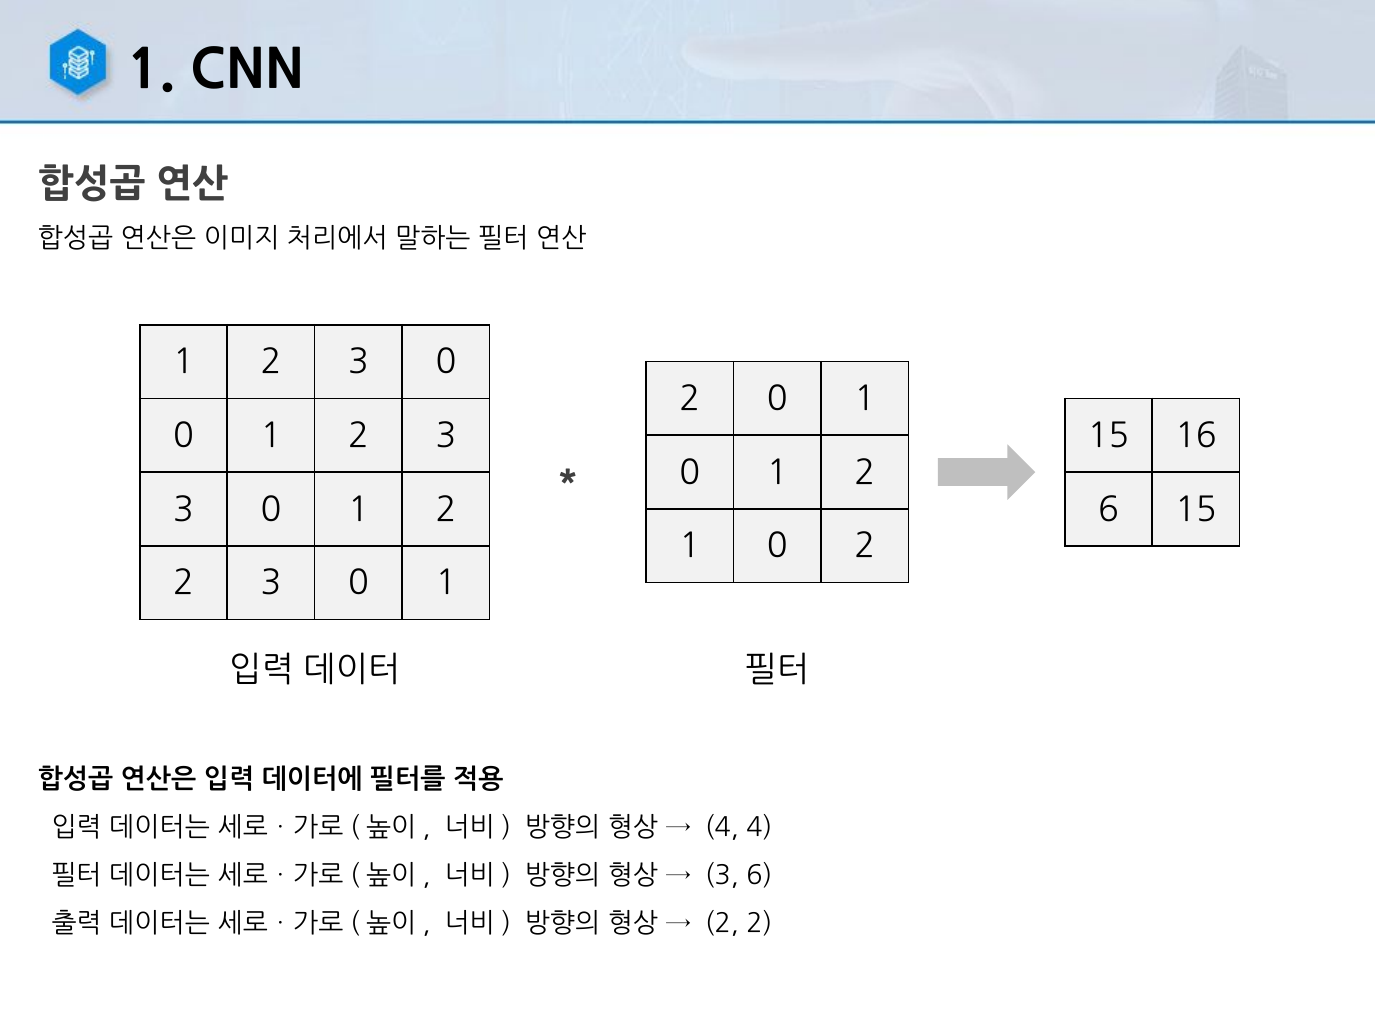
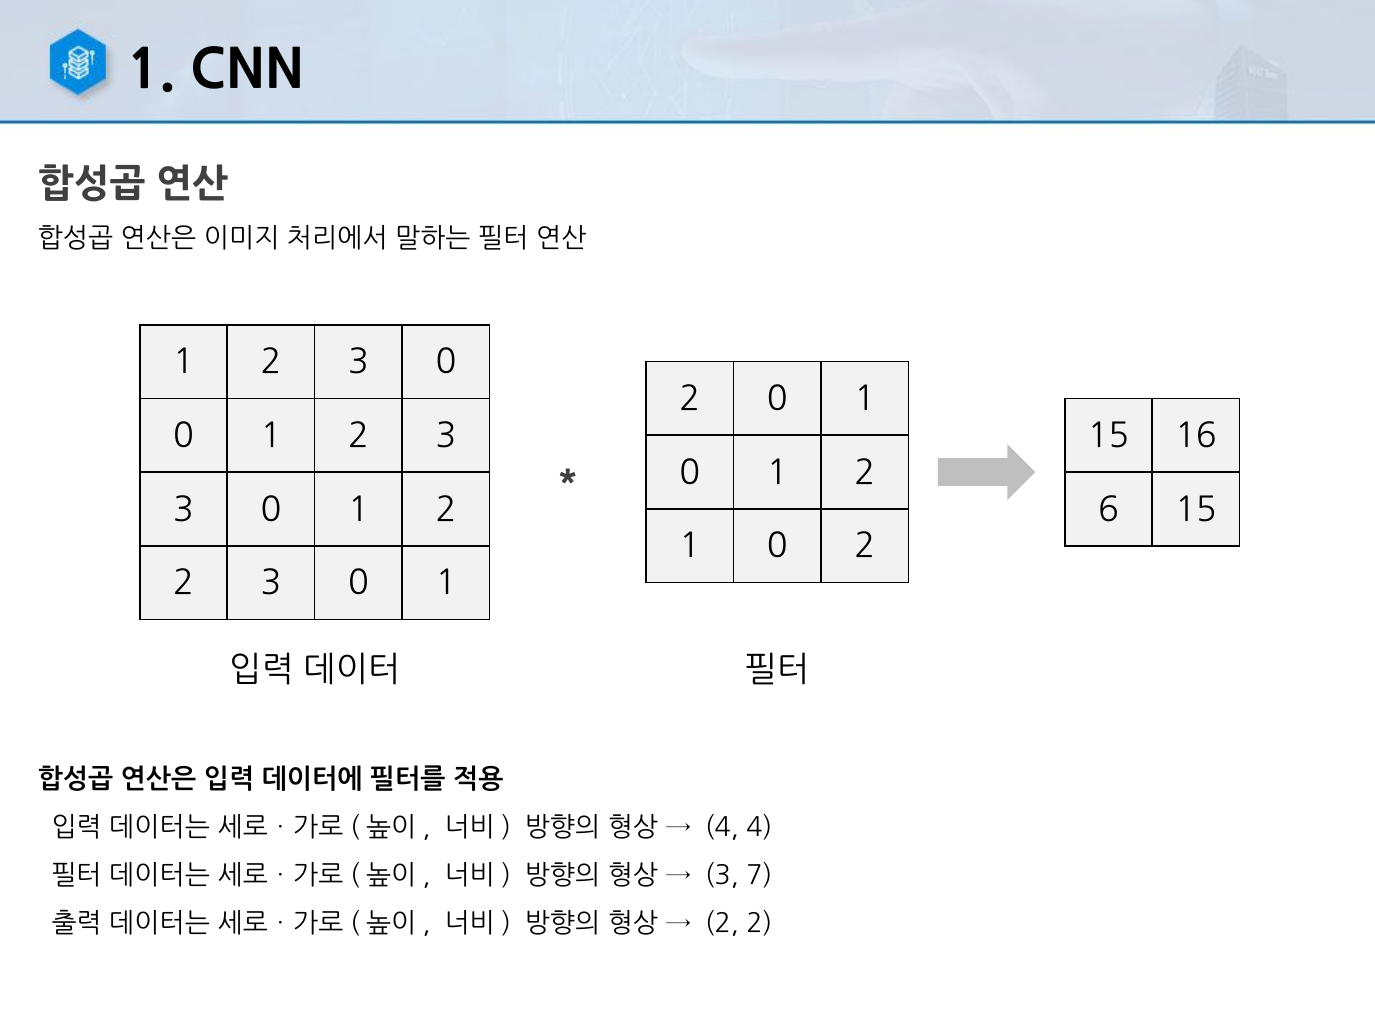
3 6: 6 -> 7 (759, 876)
